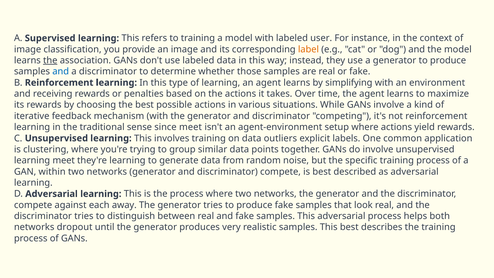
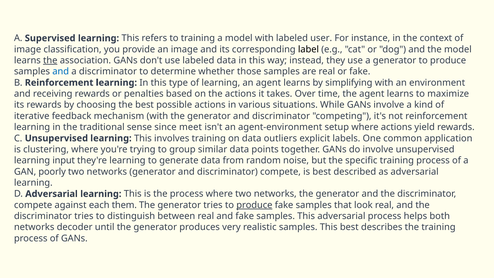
label colour: orange -> black (308, 49)
learning meet: meet -> input (64, 160)
within: within -> poorly (52, 172)
away: away -> them (124, 205)
produce underline: none -> present (254, 205)
dropout: dropout -> decoder (75, 227)
